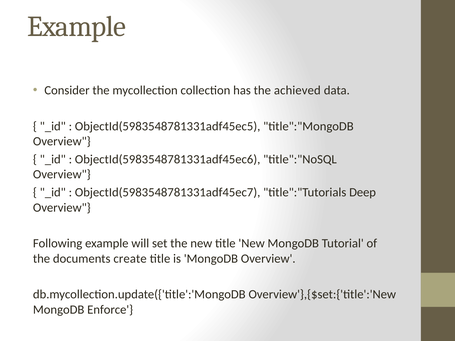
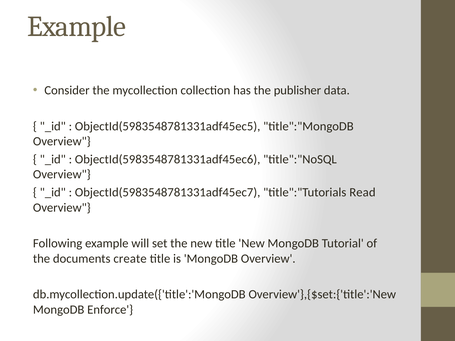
achieved: achieved -> publisher (297, 90)
Deep: Deep -> Read (362, 193)
